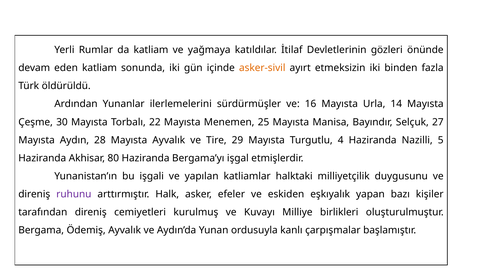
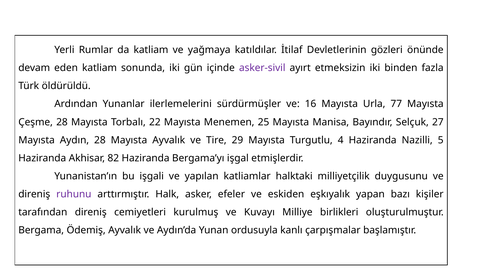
asker-sivil colour: orange -> purple (262, 68)
14: 14 -> 77 (396, 104)
Çeşme 30: 30 -> 28 (62, 122)
80: 80 -> 82 (113, 158)
